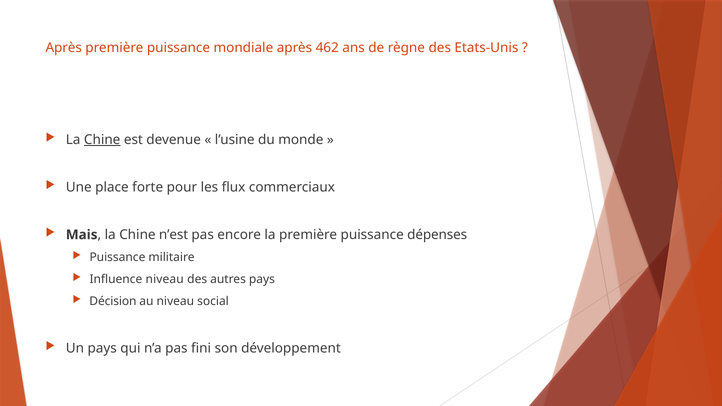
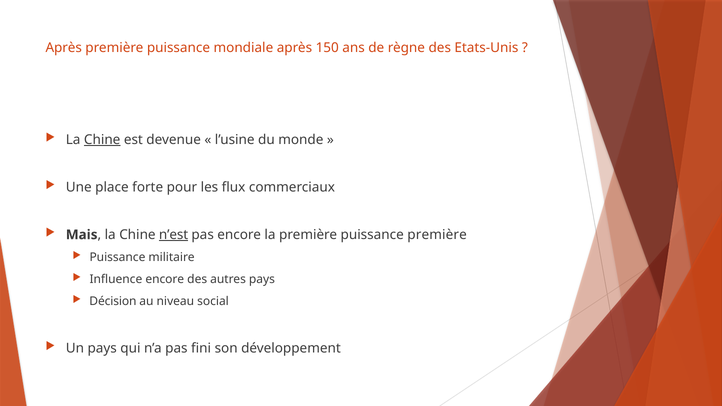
462: 462 -> 150 (327, 48)
n’est underline: none -> present (174, 235)
puissance dépenses: dépenses -> première (437, 235)
Influence niveau: niveau -> encore (165, 279)
